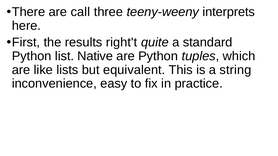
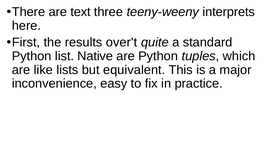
call: call -> text (81, 12)
right't: right't -> over't (122, 42)
string: string -> major (236, 70)
